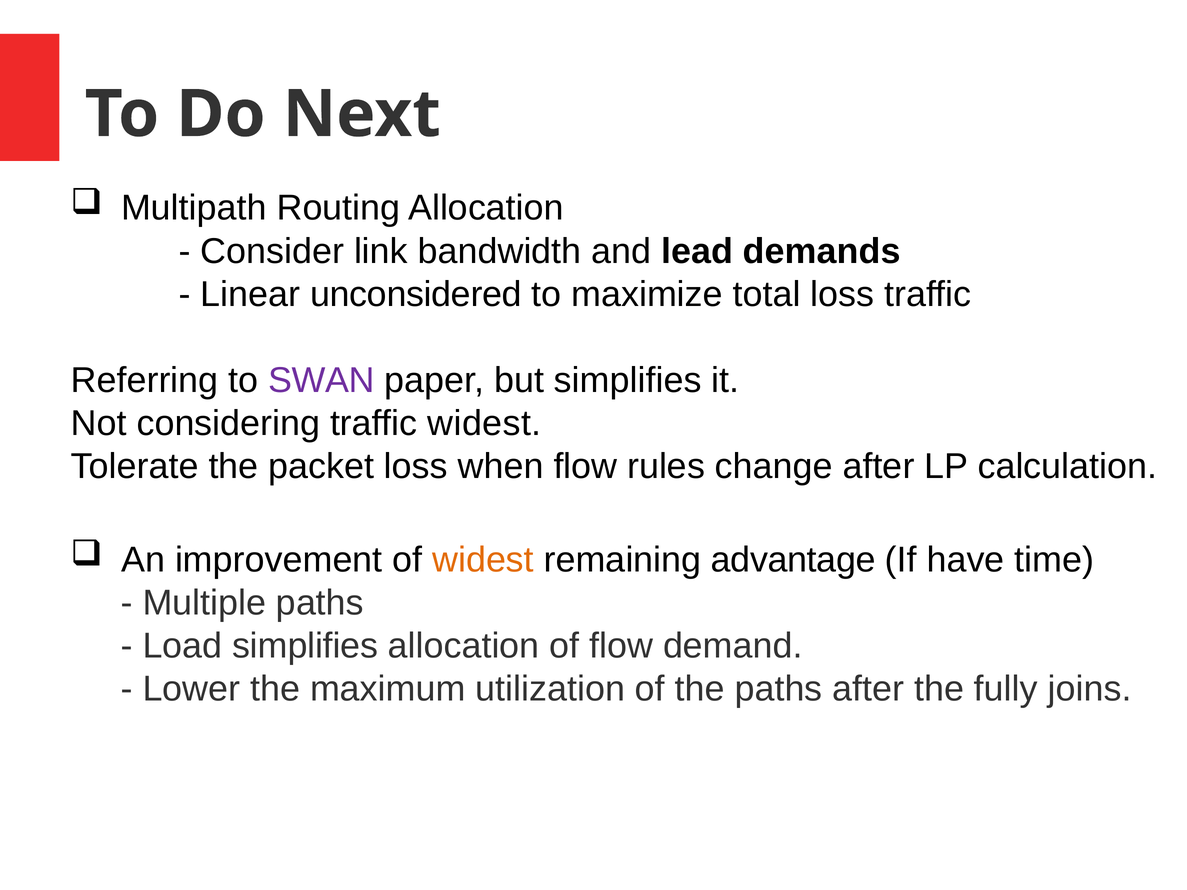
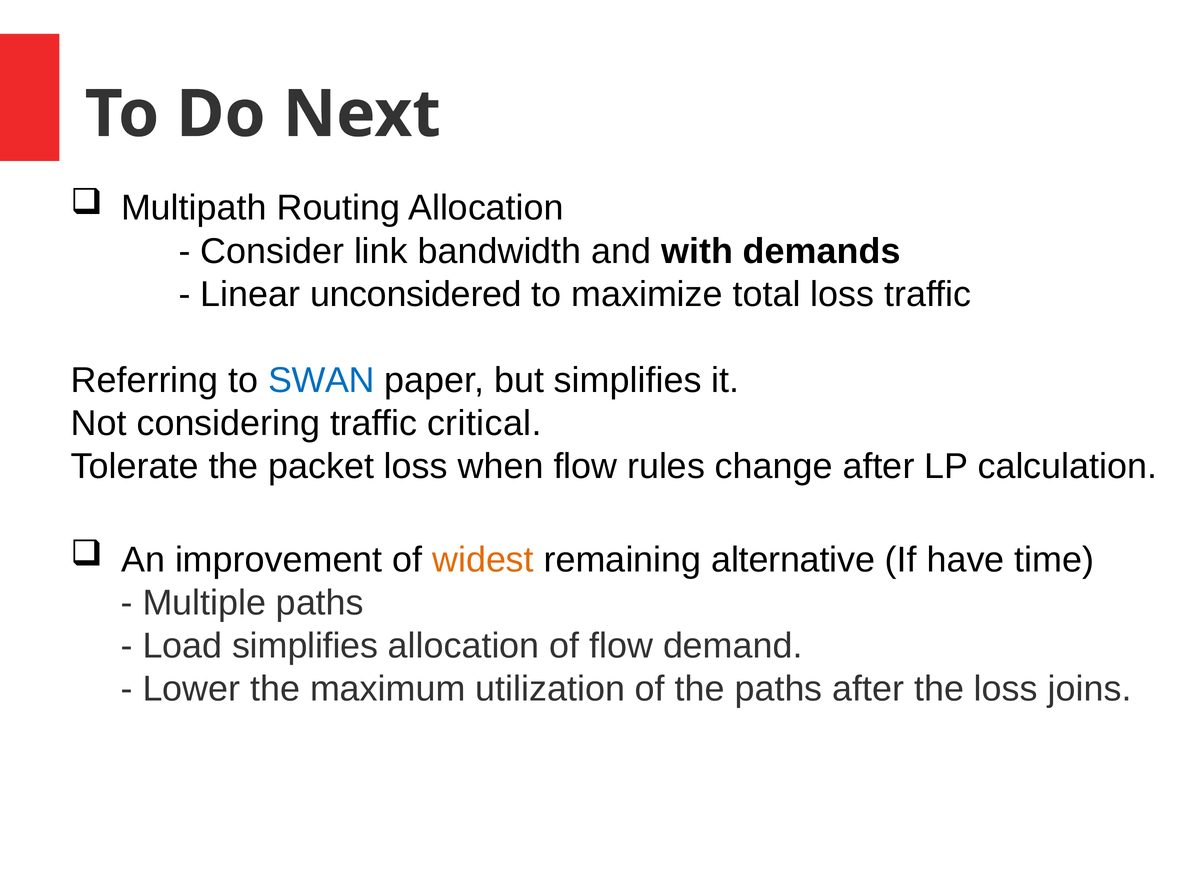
lead: lead -> with (697, 251)
SWAN colour: purple -> blue (321, 380)
traffic widest: widest -> critical (484, 423)
advantage: advantage -> alternative (793, 560)
the fully: fully -> loss (1006, 689)
